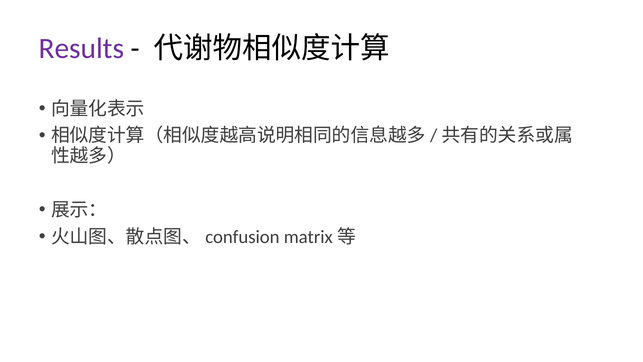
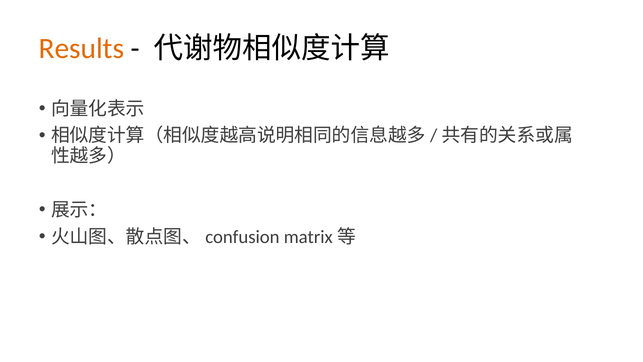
Results colour: purple -> orange (82, 48)
